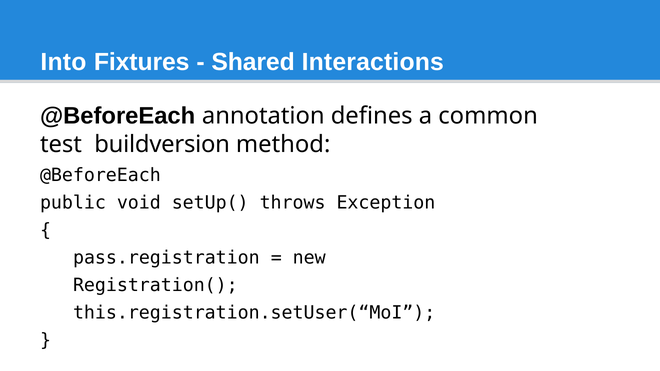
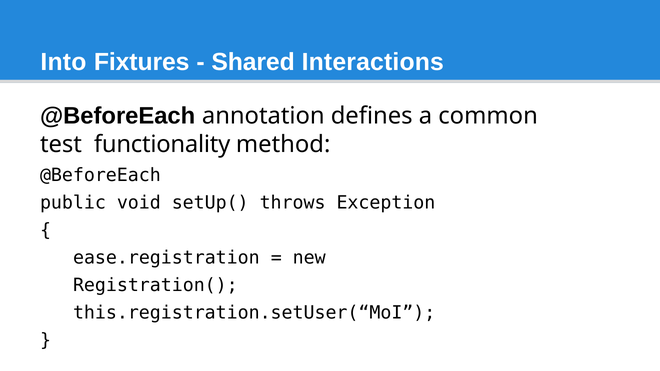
buildversion: buildversion -> functionality (162, 145)
pass.registration: pass.registration -> ease.registration (166, 258)
